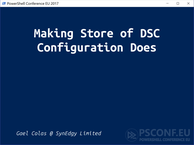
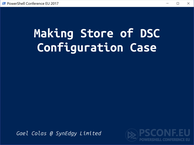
Does: Does -> Case (143, 48)
